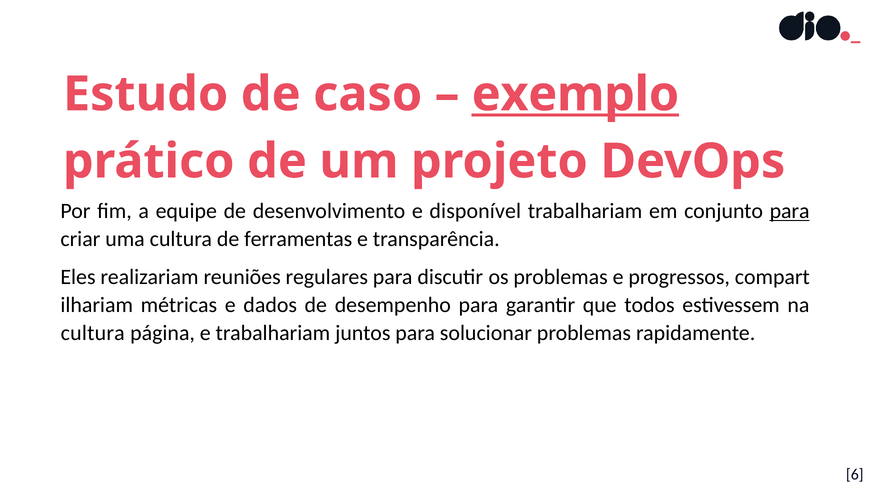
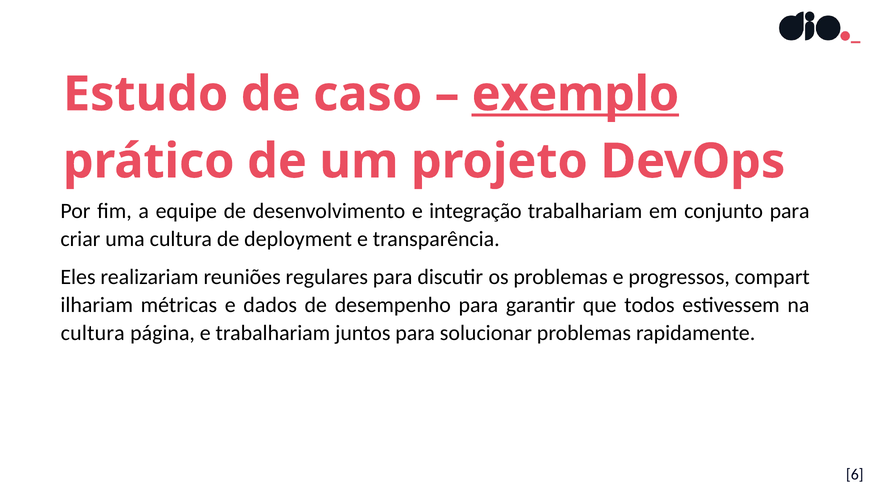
disponível: disponível -> integração (475, 211)
para underline: present -> none (790, 211)
ferramentas: ferramentas -> deployment (298, 239)
